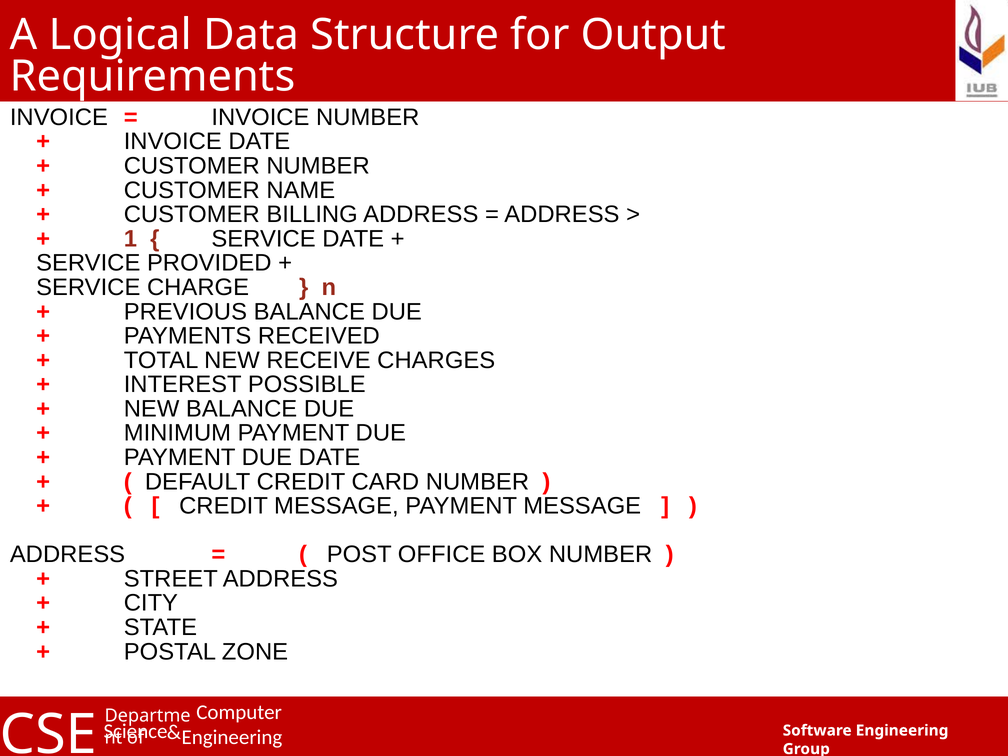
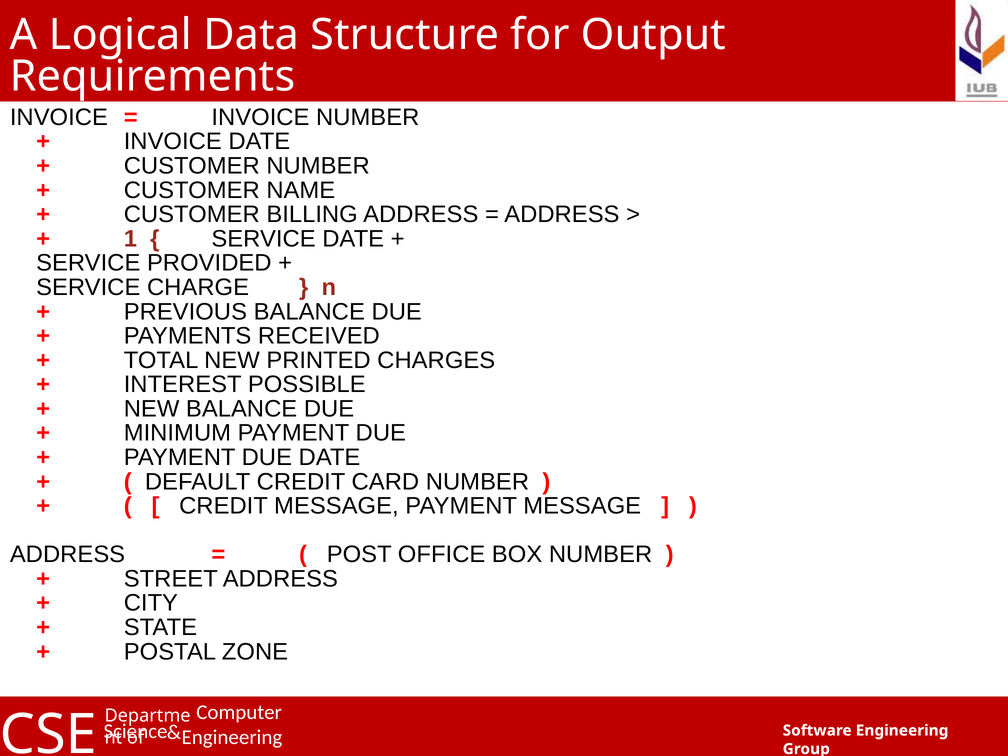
RECEIVE: RECEIVE -> PRINTED (319, 360)
